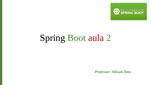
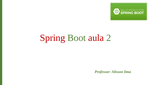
Spring colour: black -> red (53, 38)
